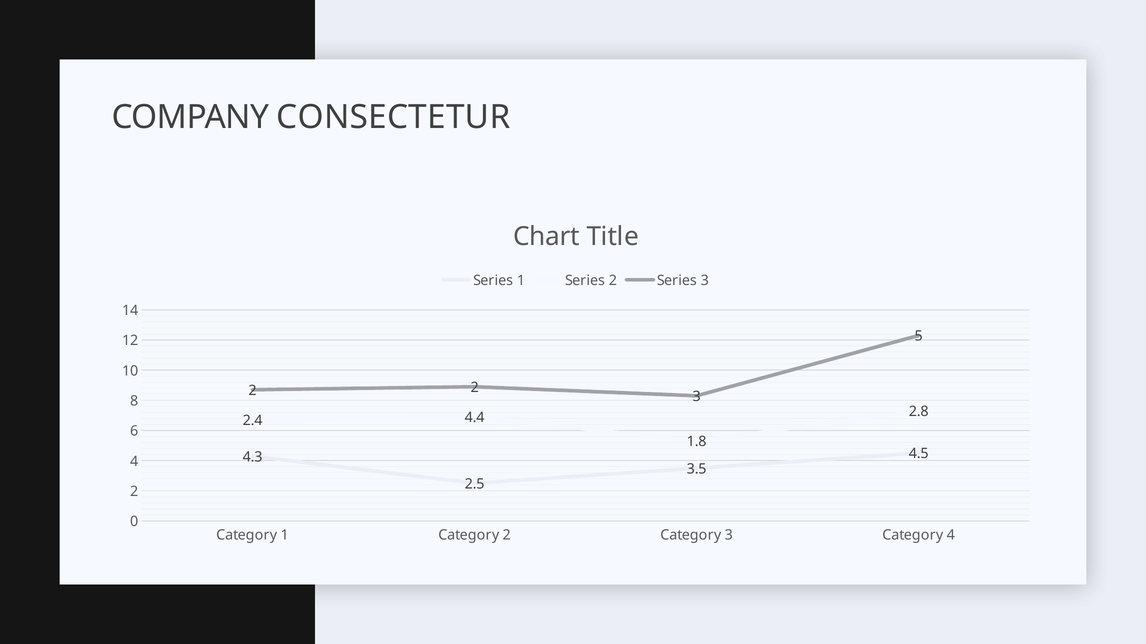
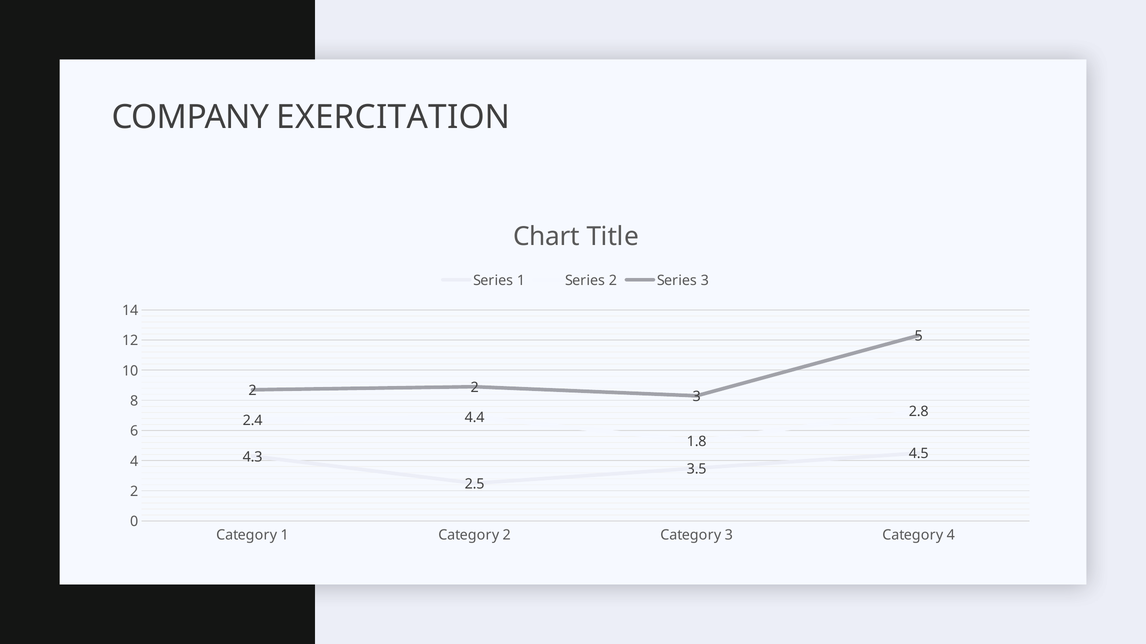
CONSECTETUR: CONSECTETUR -> EXERCITATION (393, 117)
